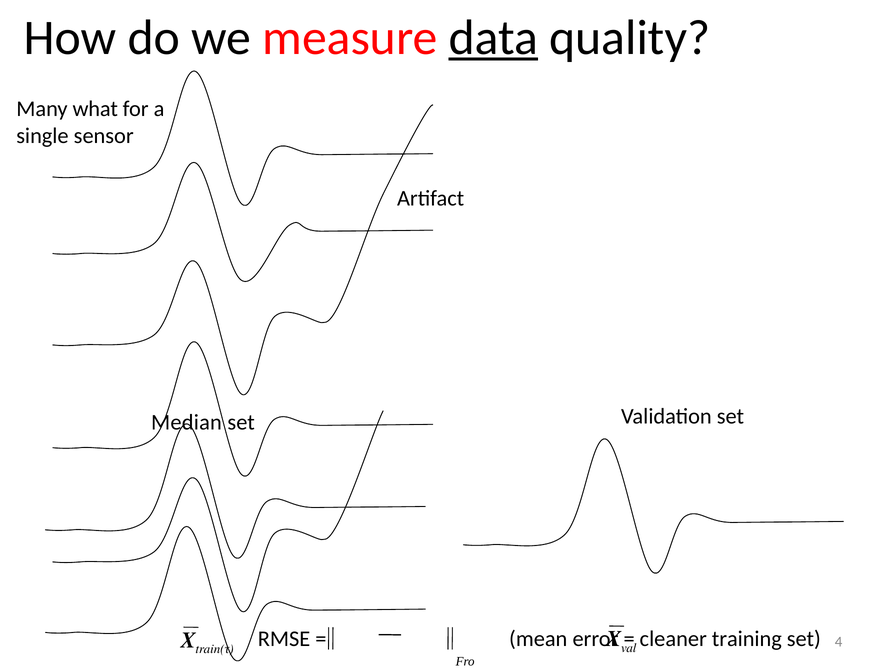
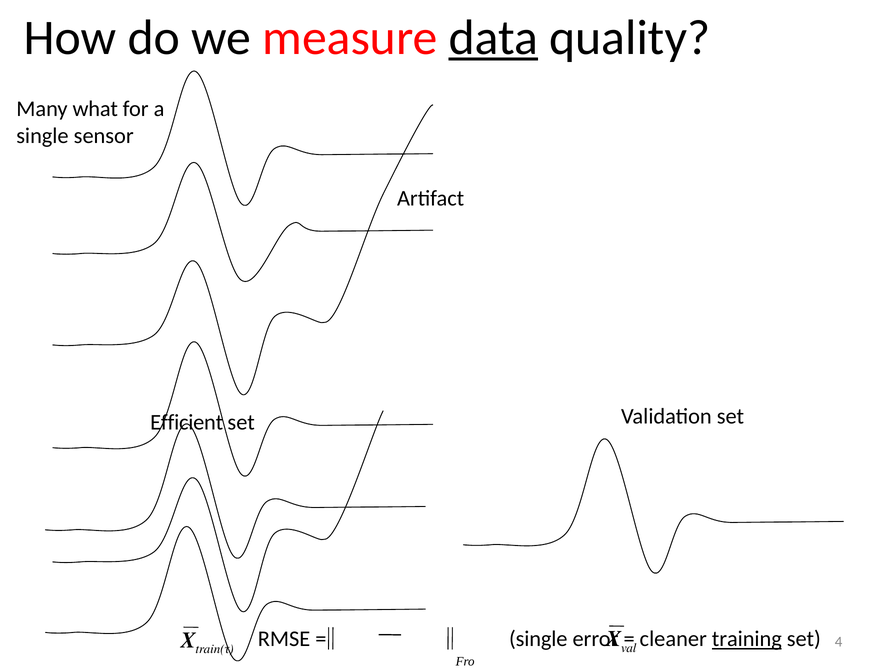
Median: Median -> Efficient (187, 423)
mean: mean -> single (538, 639)
training underline: none -> present (747, 639)
